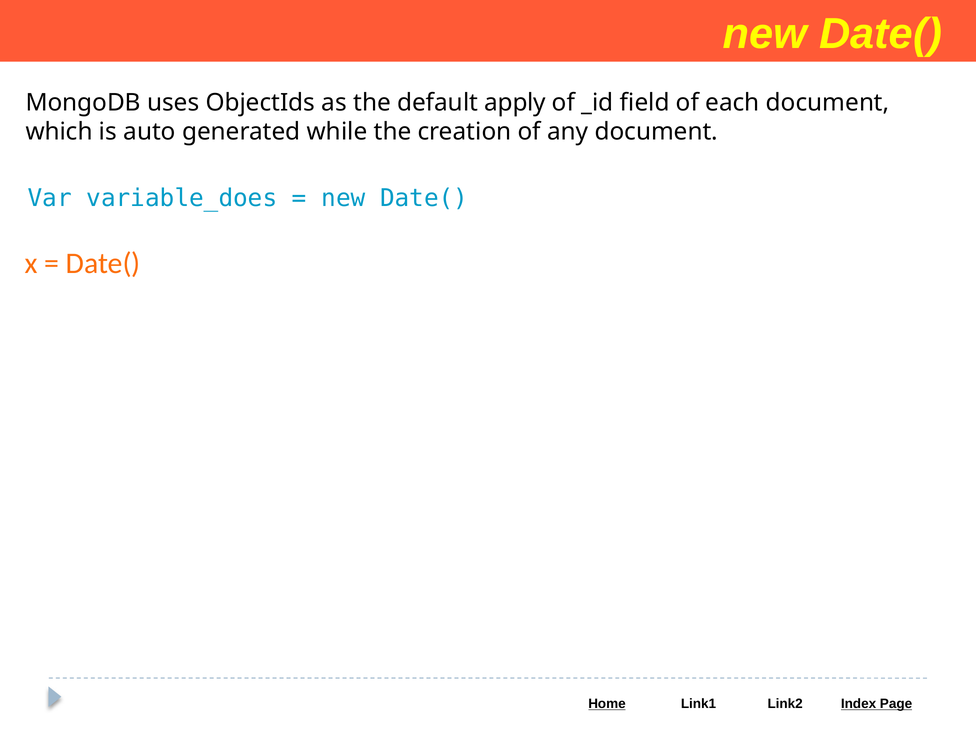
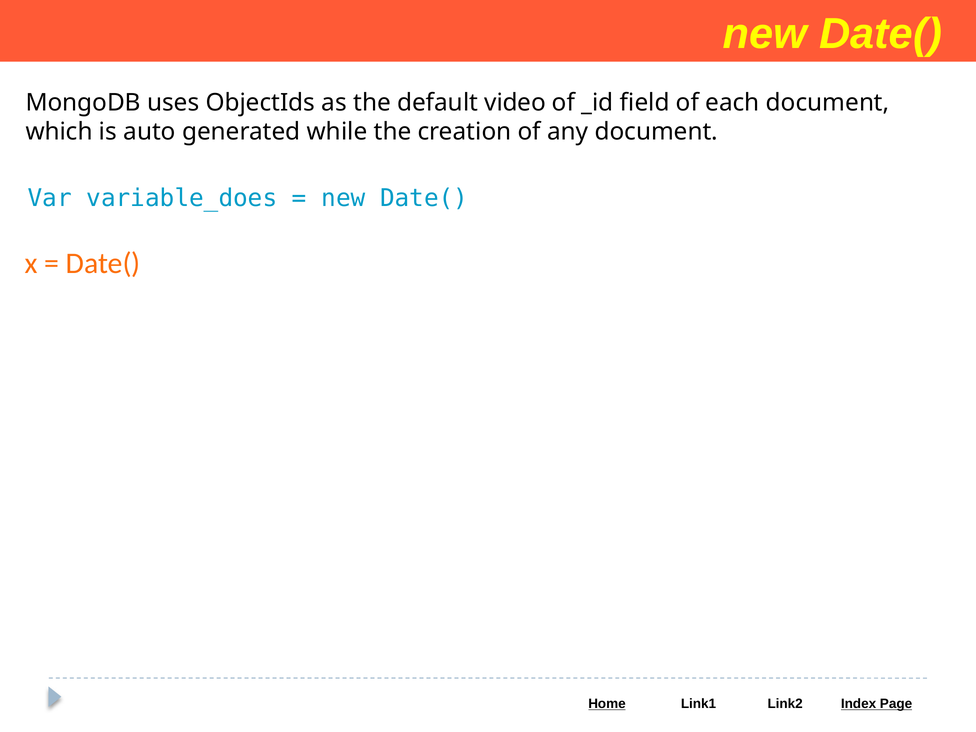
apply: apply -> video (515, 102)
